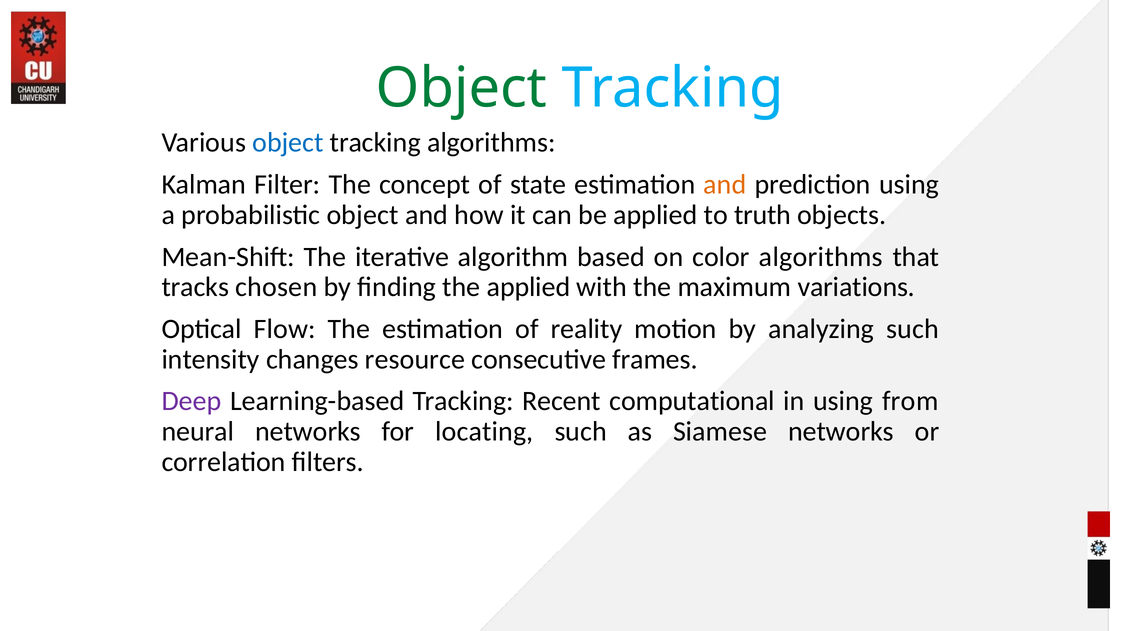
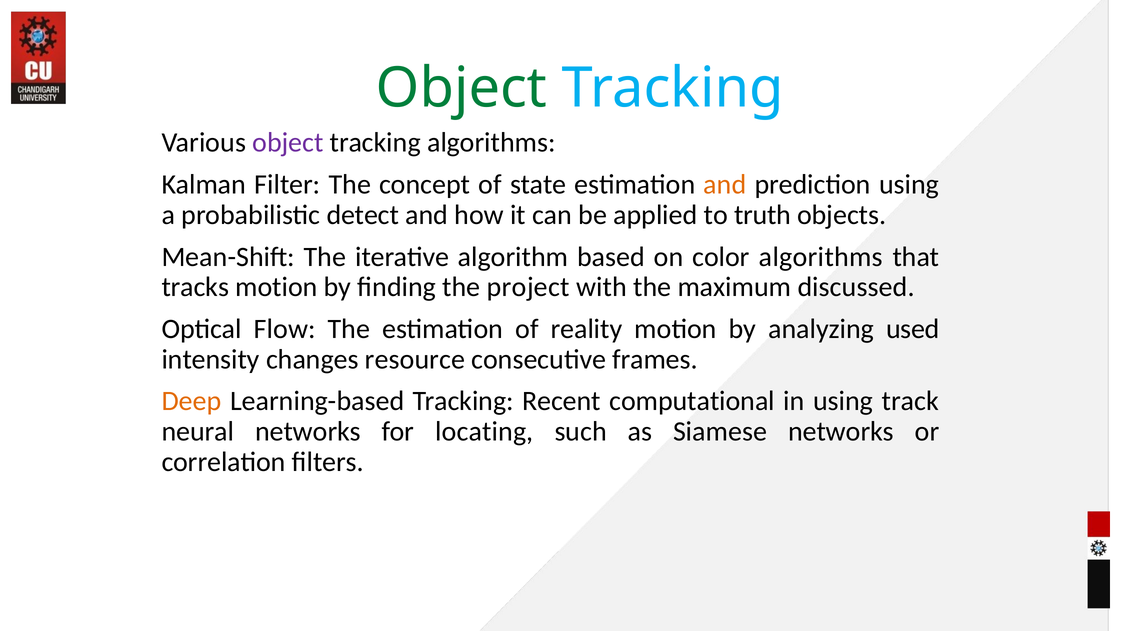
object colour: blue -> purple (288, 142)
probabilistic object: object -> detect (363, 215)
tracks chosen: chosen -> motion (276, 287)
the applied: applied -> project (528, 287)
variations: variations -> discussed (856, 287)
analyzing such: such -> used (913, 329)
Deep colour: purple -> orange (192, 401)
from: from -> track (910, 401)
